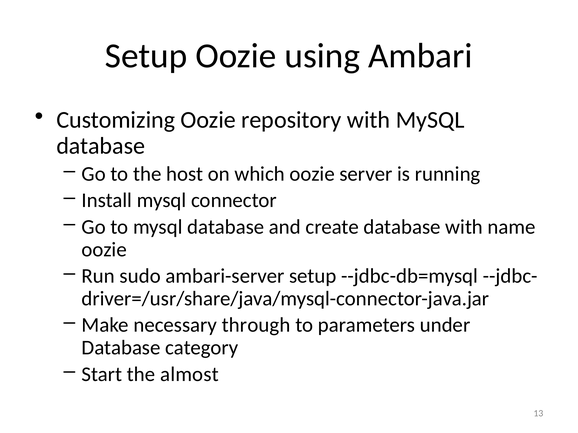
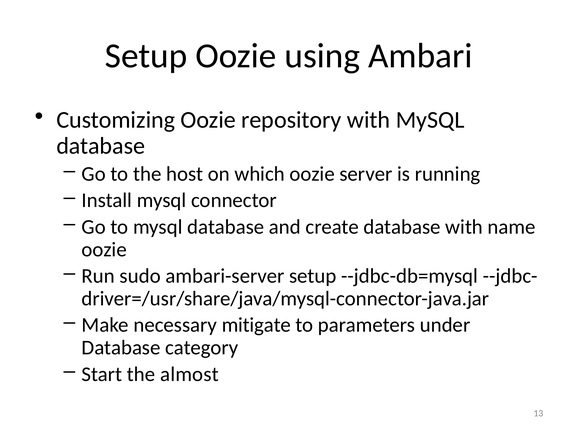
through: through -> mitigate (256, 325)
